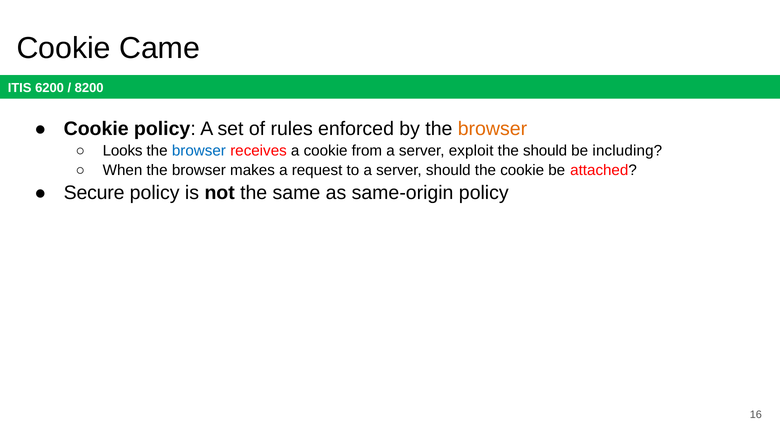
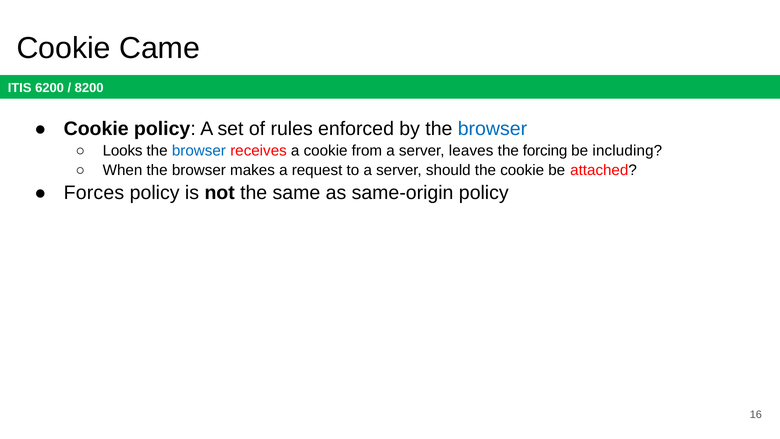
browser colour: orange -> blue (492, 129)
exploit: exploit -> leaves (471, 151)
the should: should -> forcing (545, 151)
Secure: Secure -> Forces (94, 193)
